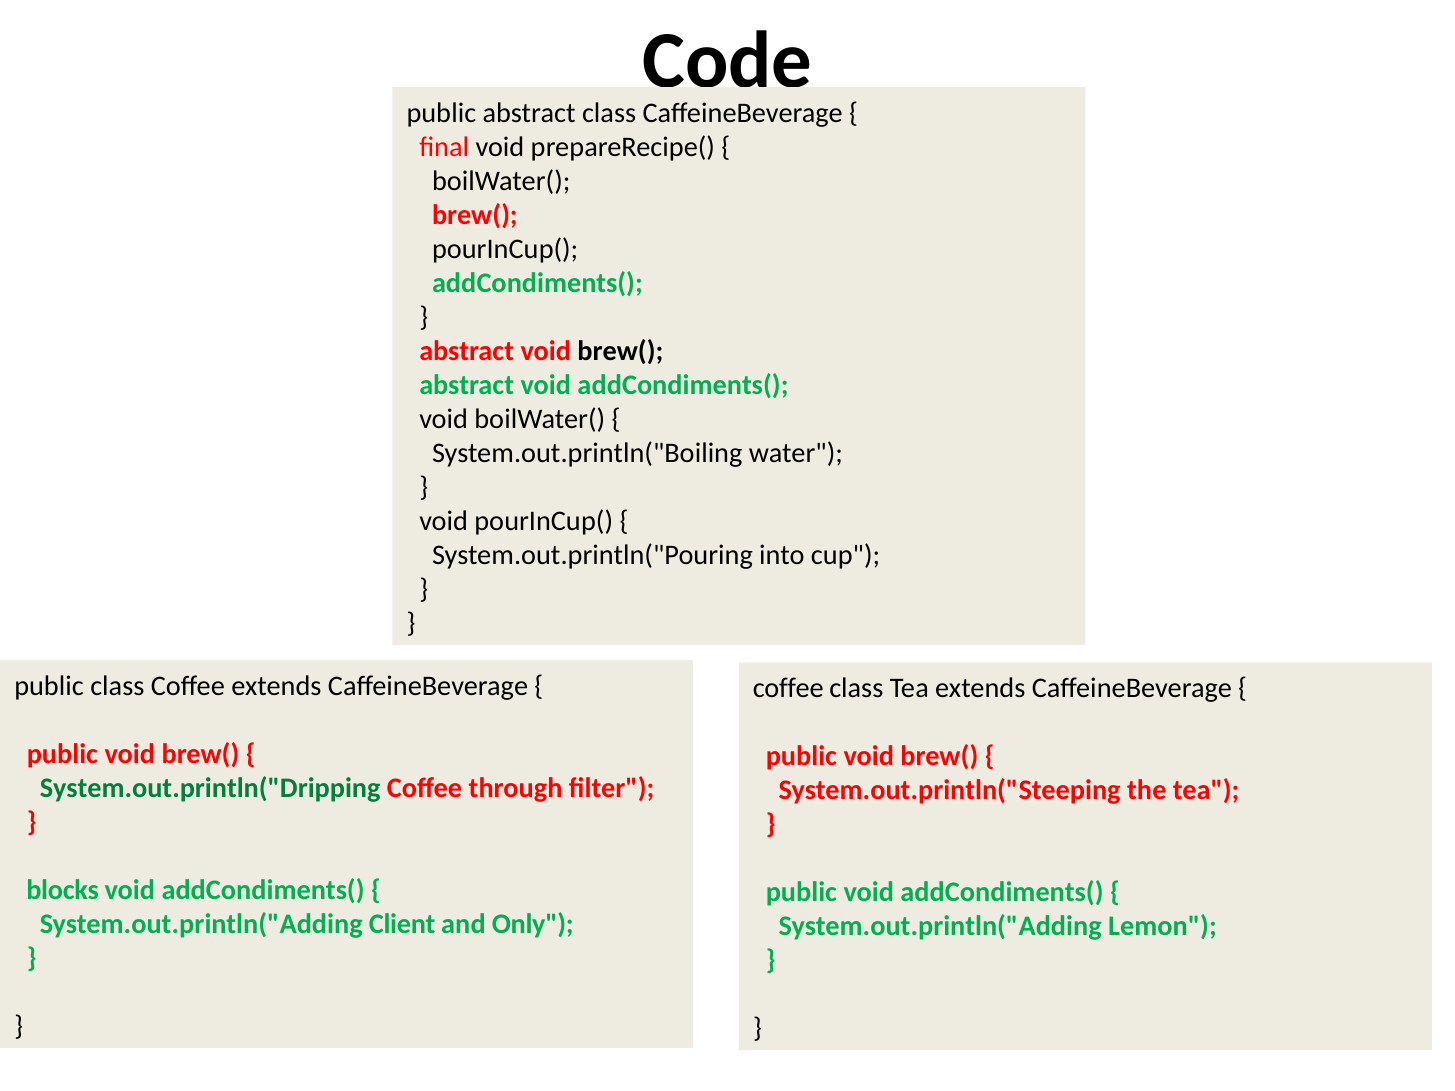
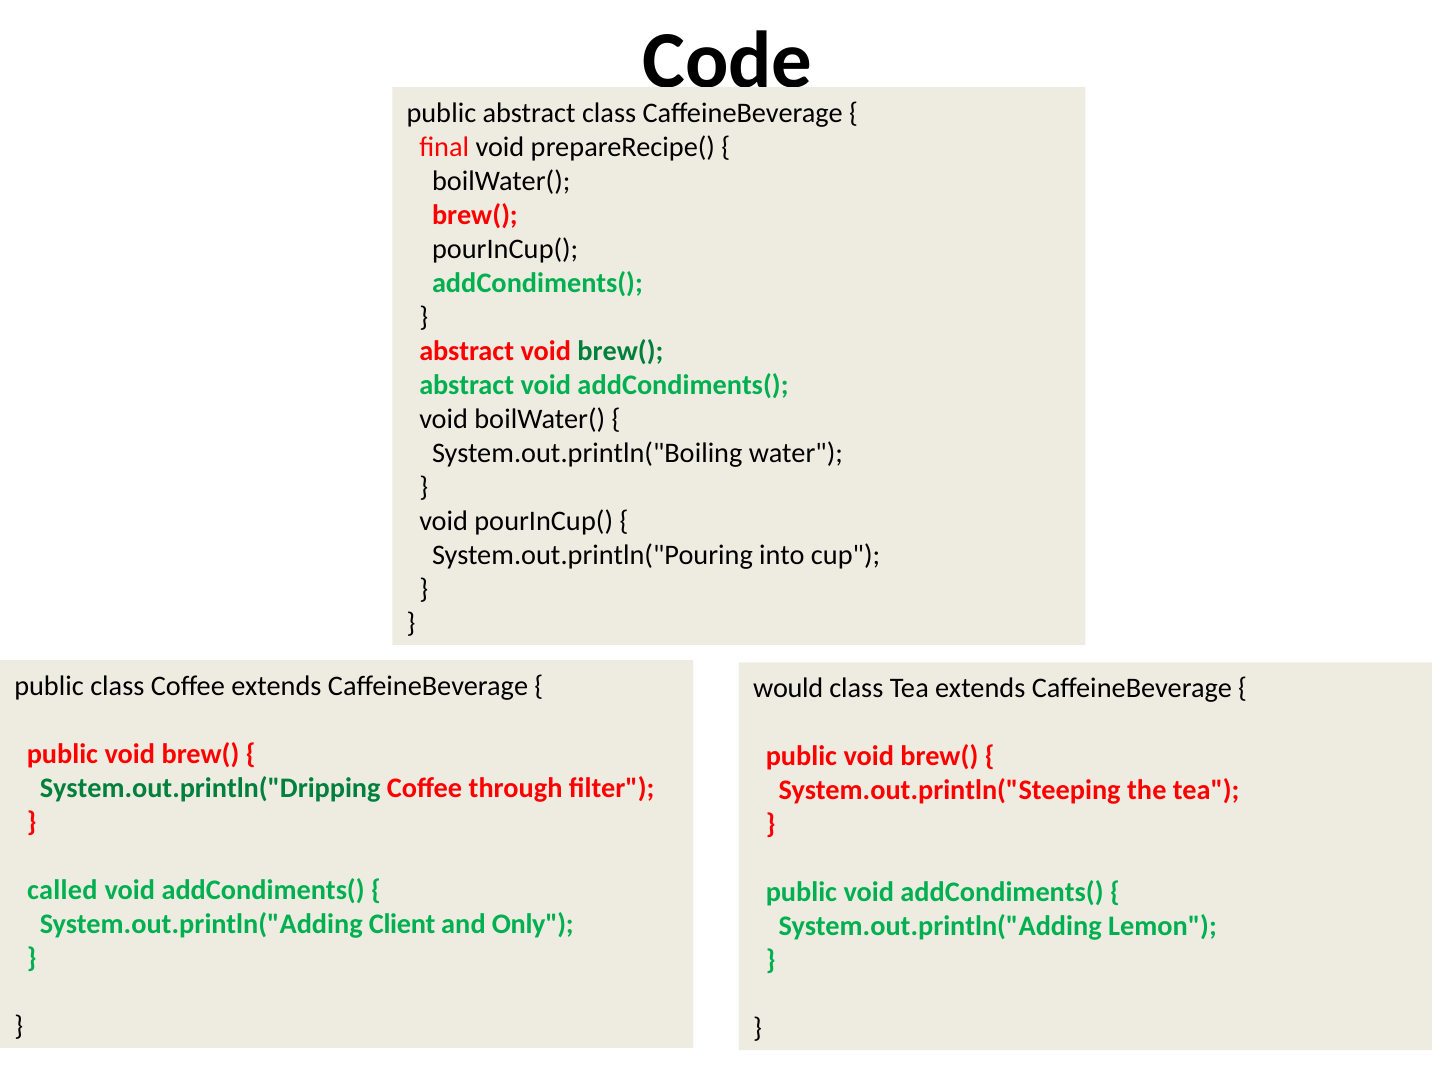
brew( colour: black -> green (620, 351)
coffee: coffee -> would (788, 689)
blocks: blocks -> called (62, 890)
